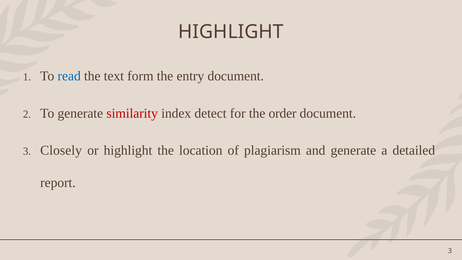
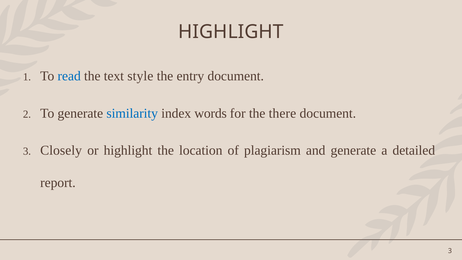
form: form -> style (140, 76)
similarity colour: red -> blue (132, 113)
detect: detect -> words (211, 113)
order: order -> there (282, 113)
